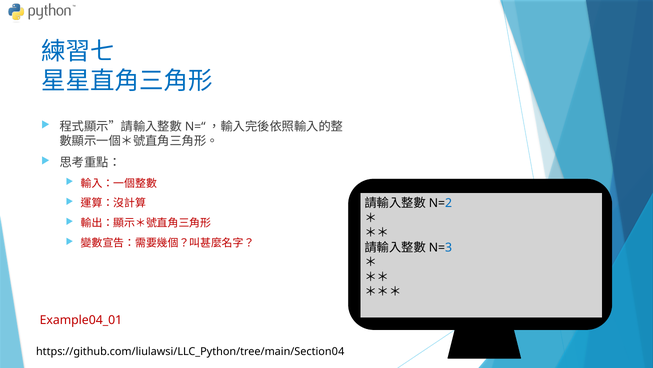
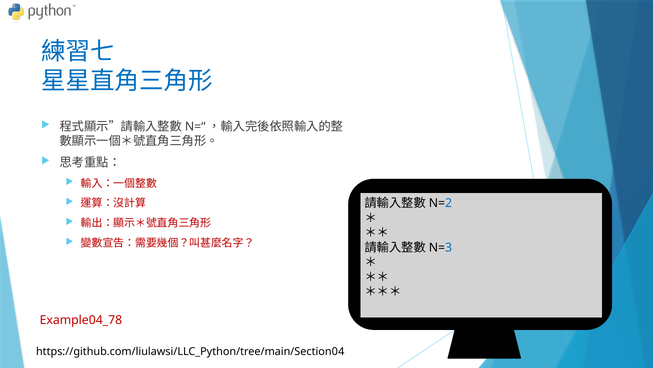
Example04_01: Example04_01 -> Example04_78 (81, 320)
